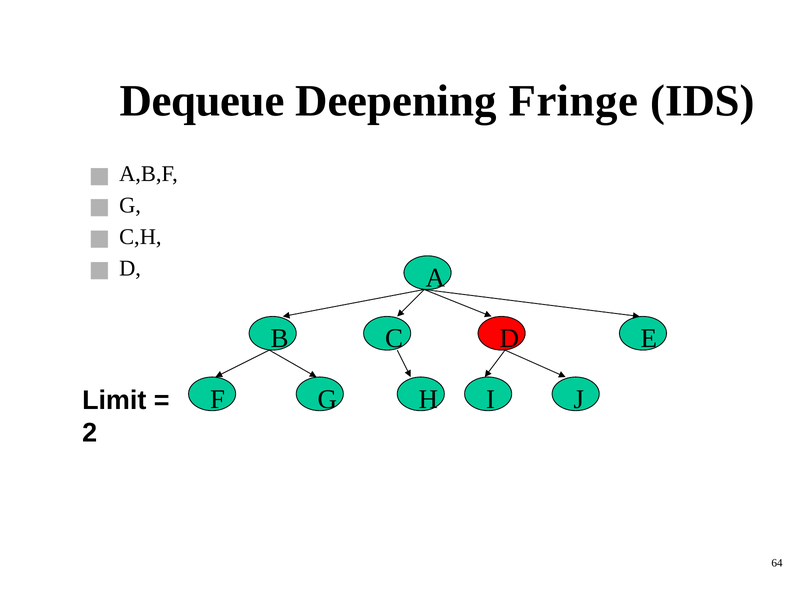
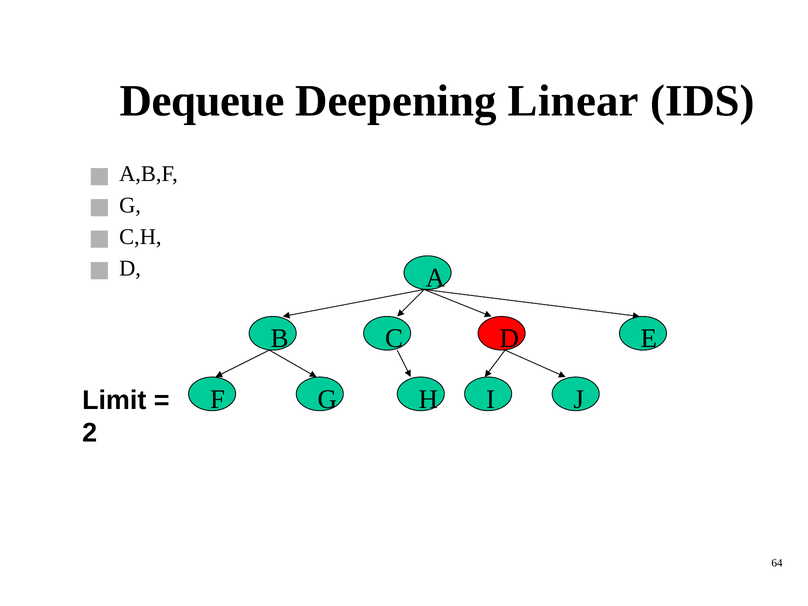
Fringe: Fringe -> Linear (573, 101)
